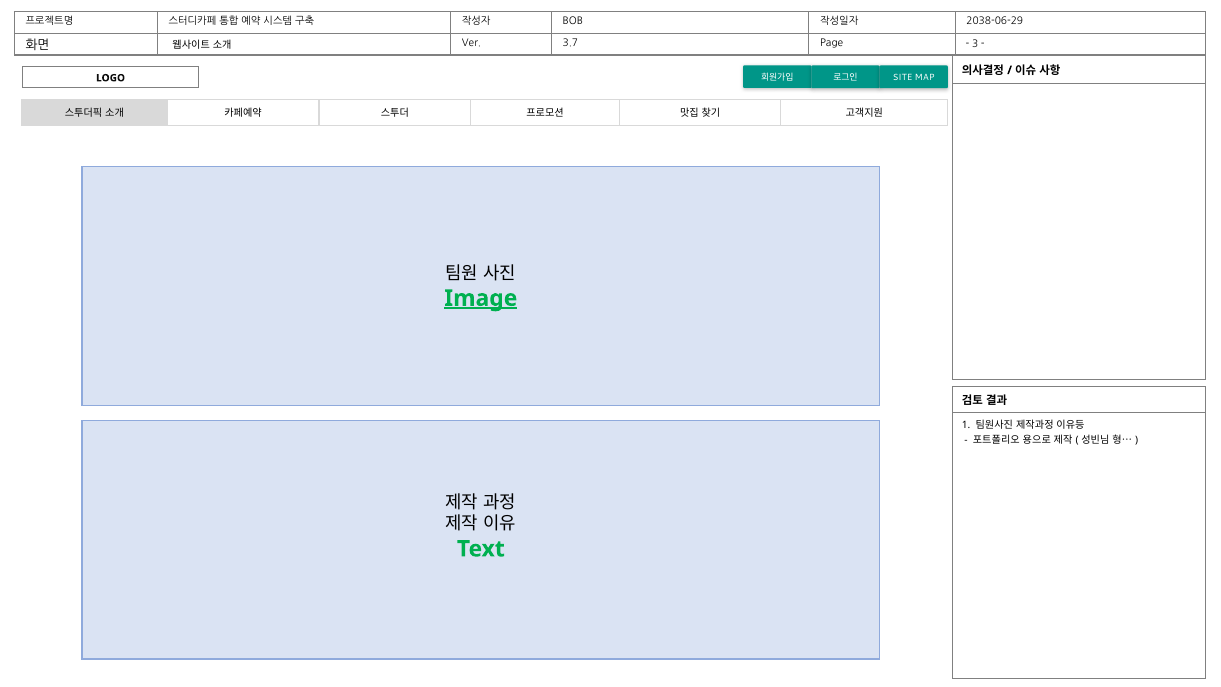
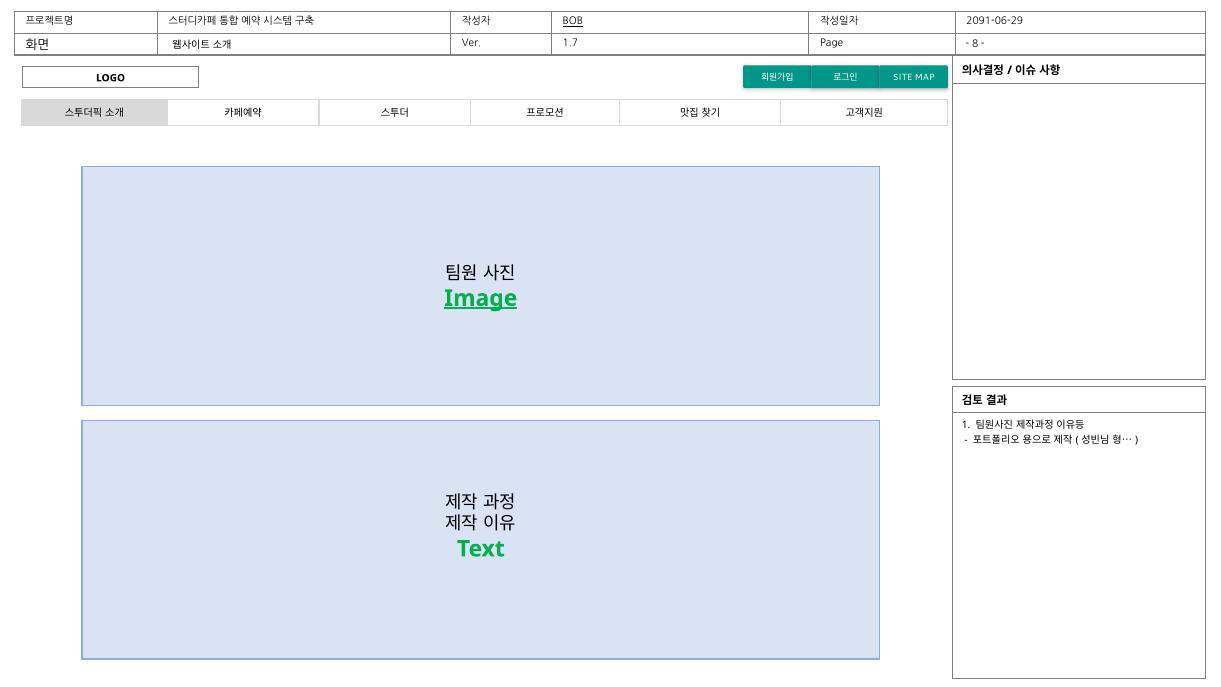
BOB underline: none -> present (573, 22)
2038-06-29: 2038-06-29 -> 2091-06-29 (995, 22)
3.7: 3.7 -> 1.7 (570, 43)
3: 3 -> 8 (975, 45)
